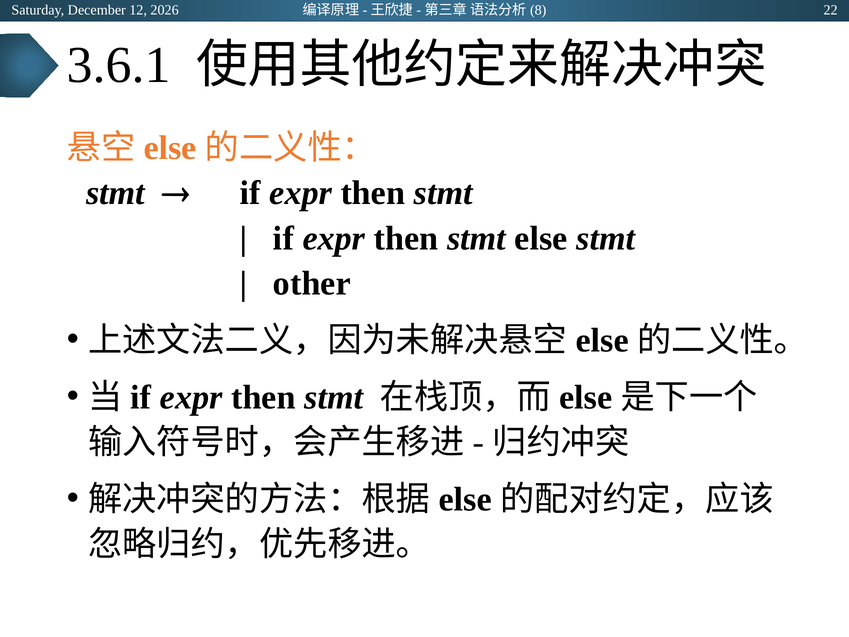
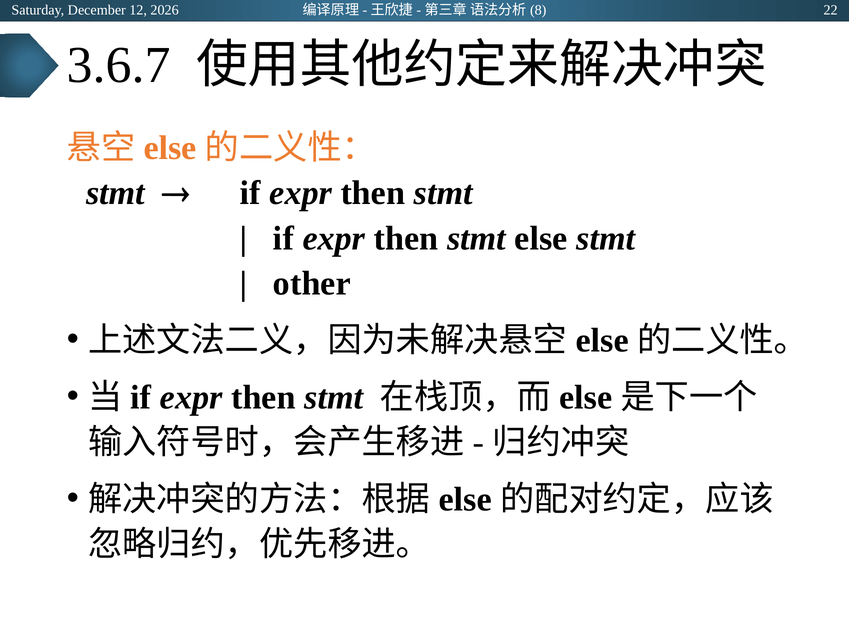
3.6.1: 3.6.1 -> 3.6.7 (119, 65)
